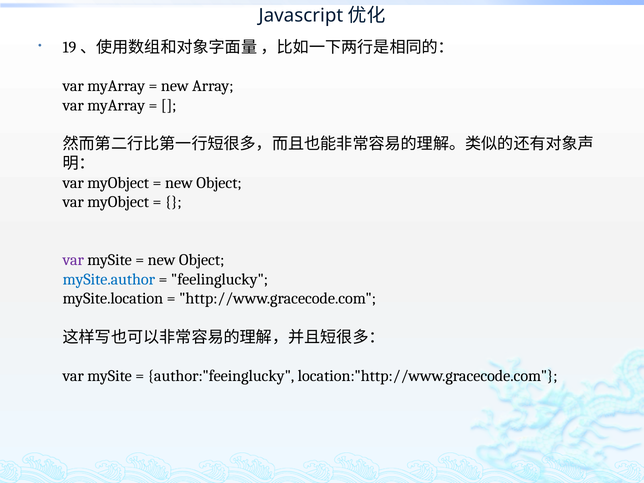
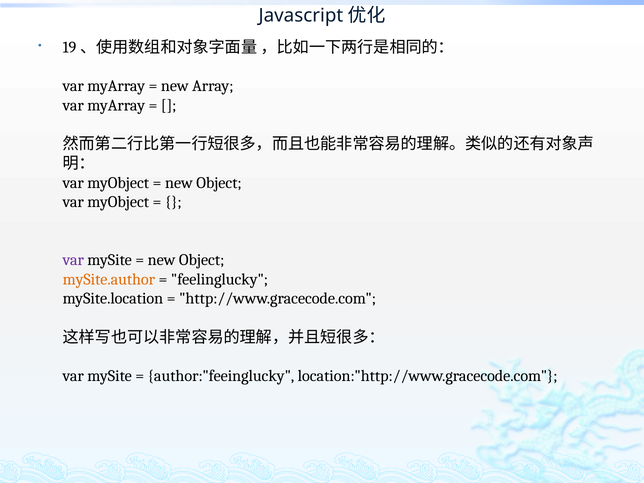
mySite.author colour: blue -> orange (109, 279)
